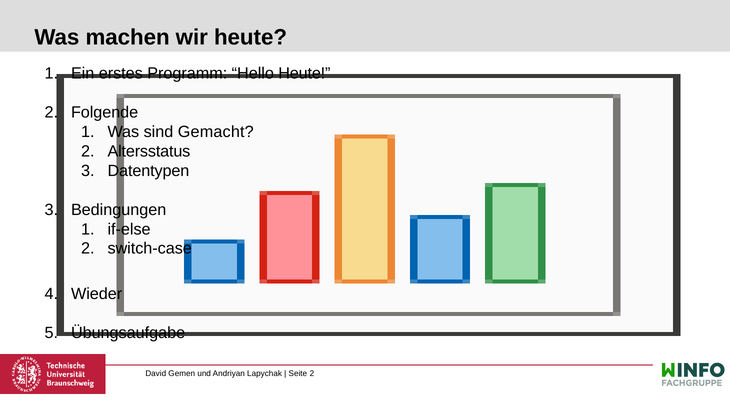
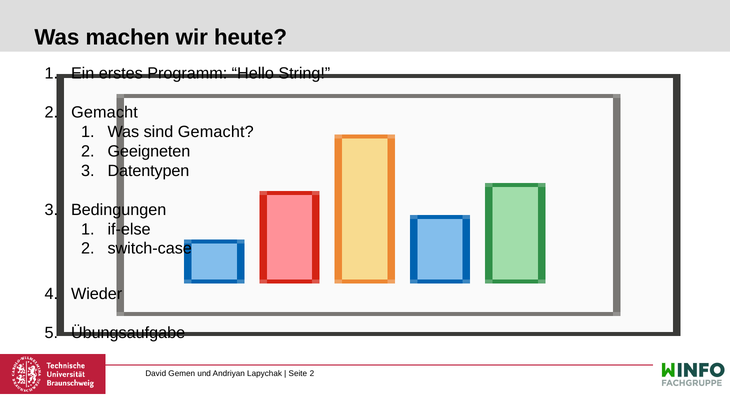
Hello Heute: Heute -> String (304, 73)
Folgende: Folgende -> Gemacht (104, 112)
Altersstatus: Altersstatus -> Geeigneten (149, 151)
